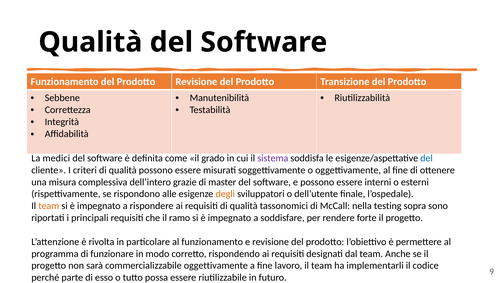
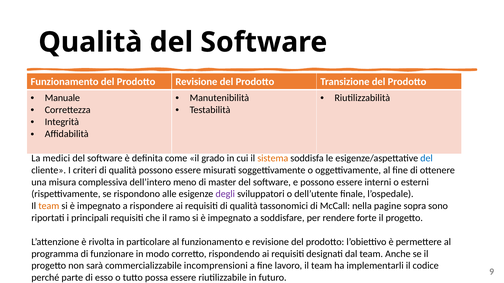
Sebbene: Sebbene -> Manuale (62, 98)
sistema colour: purple -> orange (273, 158)
grazie: grazie -> meno (185, 182)
degli colour: orange -> purple (225, 194)
testing: testing -> pagine (388, 206)
commercializzabile oggettivamente: oggettivamente -> incomprensioni (216, 266)
